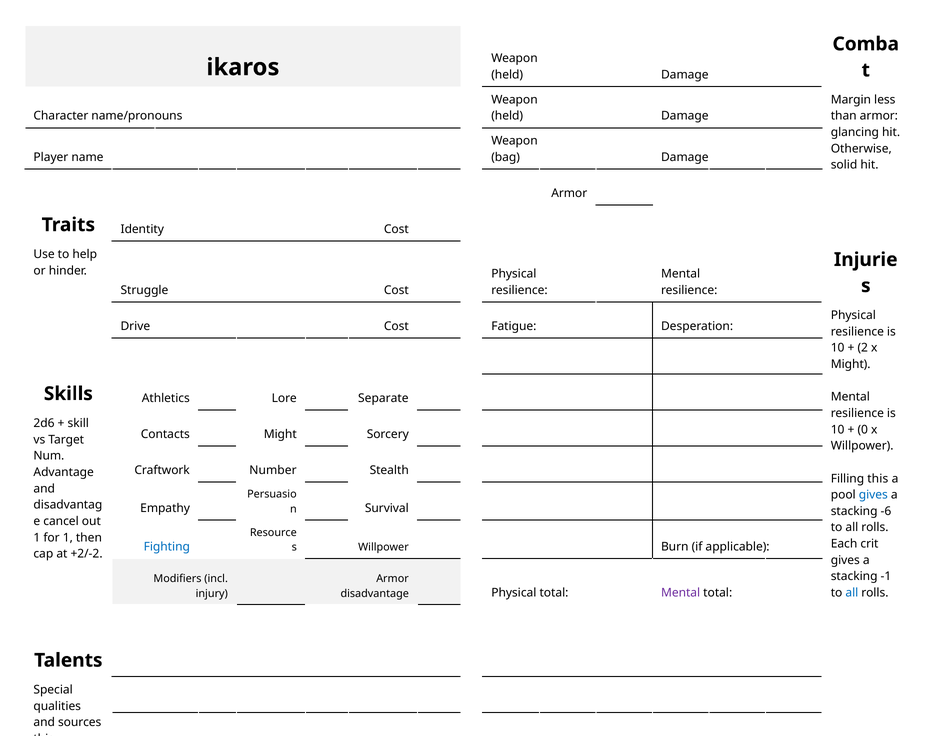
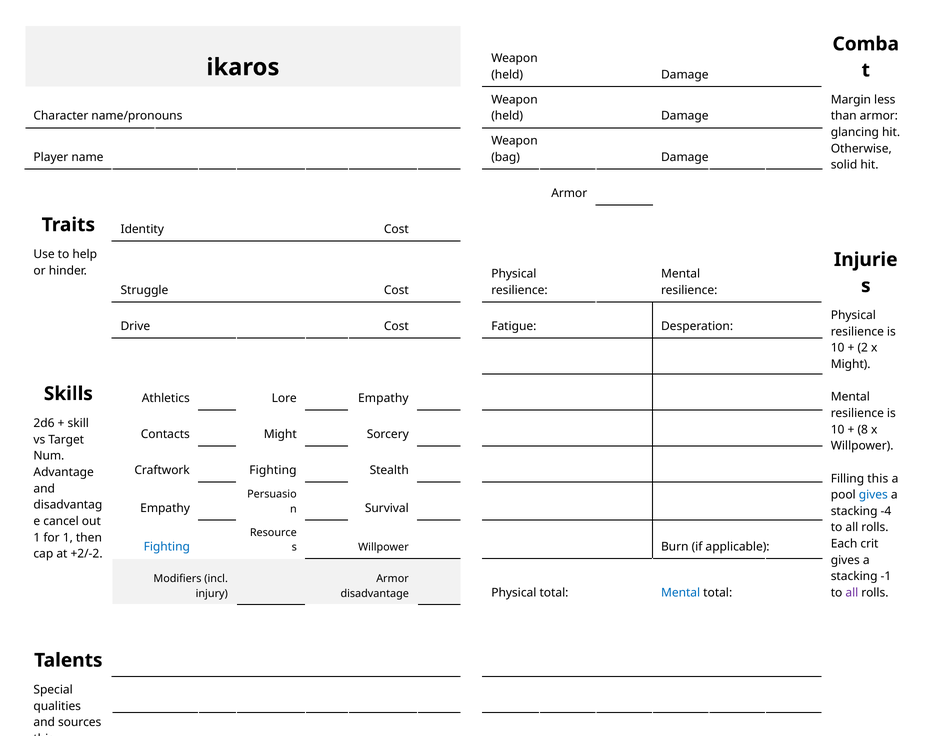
Lore Separate: Separate -> Empathy (383, 398)
0: 0 -> 8 (863, 429)
Craftwork Number: Number -> Fighting (273, 470)
-6: -6 -> -4 (886, 511)
all colour: blue -> purple (852, 593)
Mental colour: purple -> blue (681, 593)
